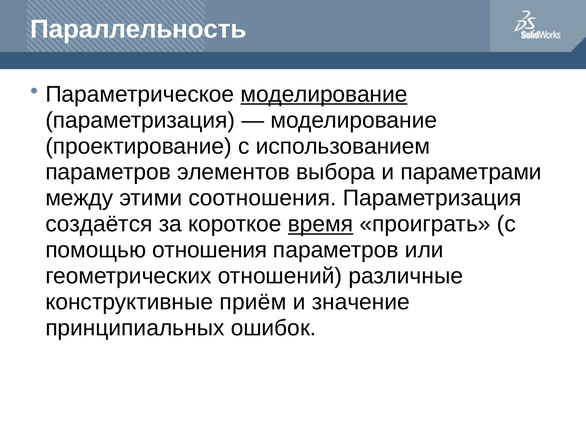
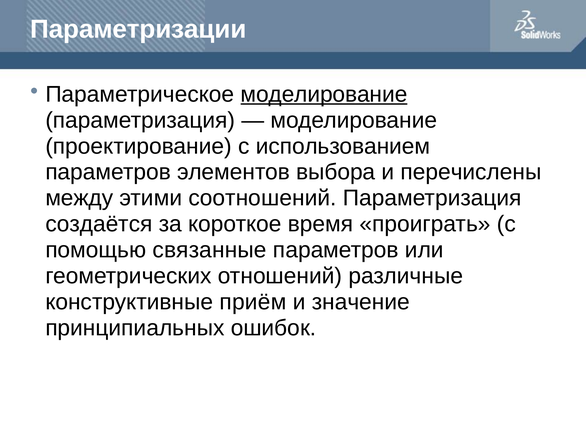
Параллельность: Параллельность -> Параметризации (138, 29)
параметрами: параметрами -> перечислены (471, 172)
соотношения: соотношения -> соотношений (262, 198)
время underline: present -> none (321, 224)
отношения: отношения -> связанные (210, 250)
